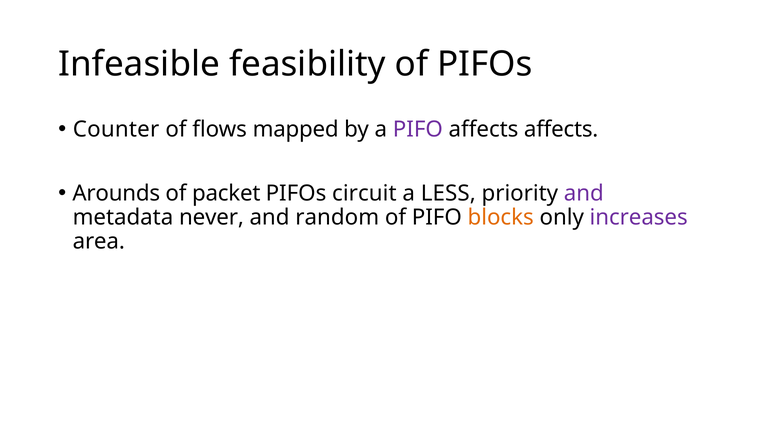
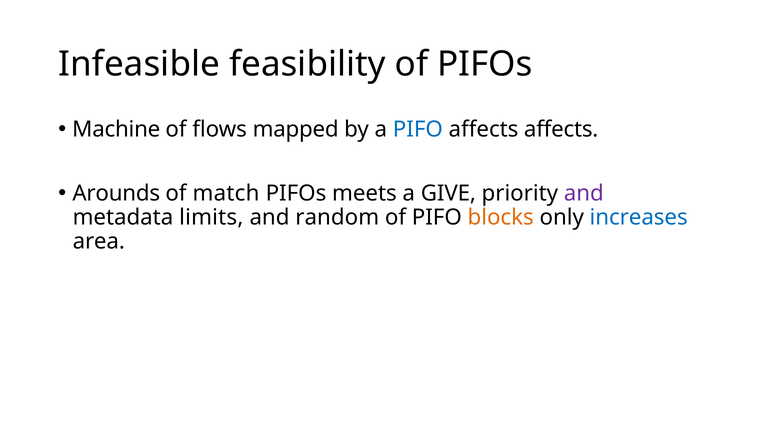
Counter: Counter -> Machine (116, 129)
PIFO colour: purple -> blue (418, 129)
packet: packet -> match (226, 193)
circuit: circuit -> meets (364, 193)
LESS: LESS -> GIVE (448, 193)
never: never -> limits (211, 218)
increases colour: purple -> blue (639, 218)
